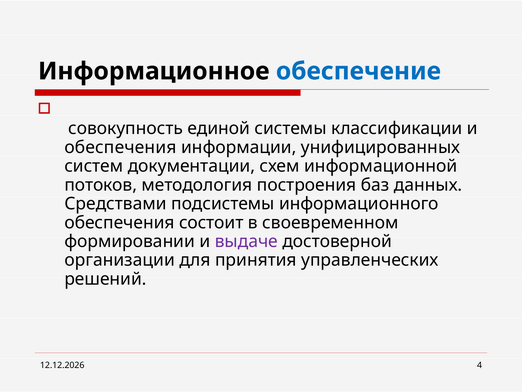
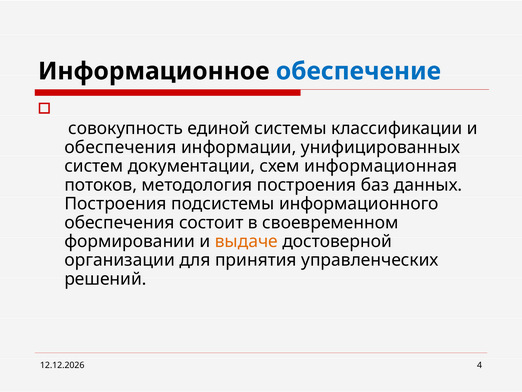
информационной: информационной -> информационная (381, 166)
Средствами: Средствами -> Построения (116, 204)
выдаче colour: purple -> orange (246, 241)
